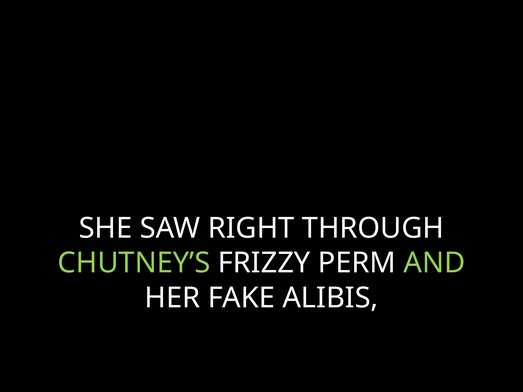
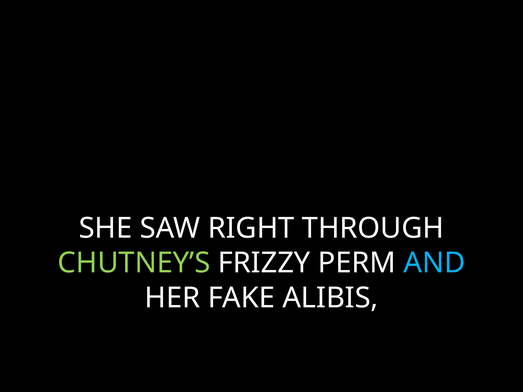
AND colour: light green -> light blue (434, 263)
